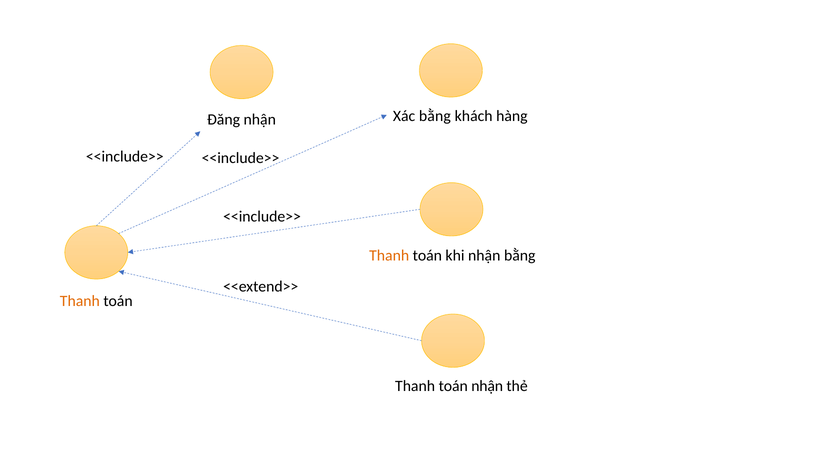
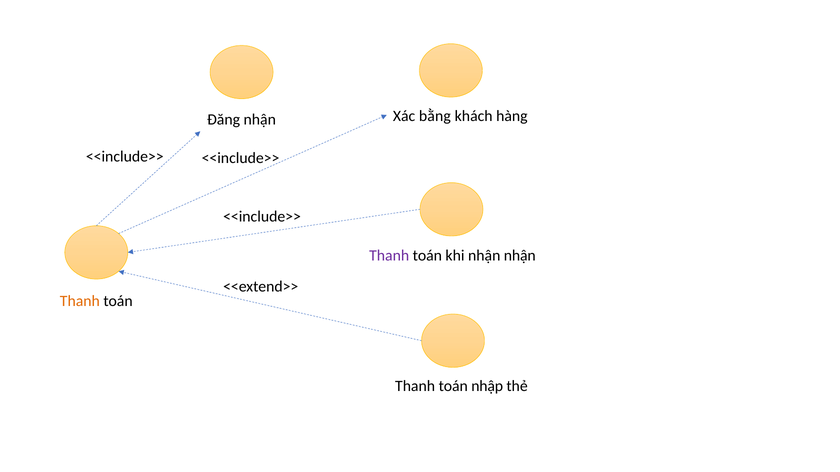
Thanh colour: orange -> purple (389, 256)
nhận bằng: bằng -> nhận (520, 256)
toán nhận: nhận -> nhập (487, 387)
